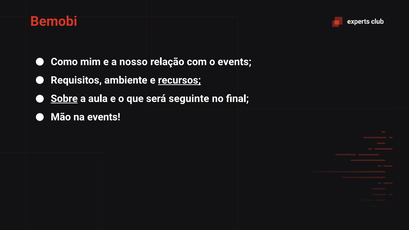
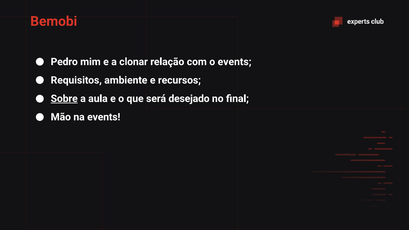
Como: Como -> Pedro (64, 62)
nosso: nosso -> clonar (134, 62)
recursos underline: present -> none (179, 80)
seguinte: seguinte -> desejado (189, 99)
